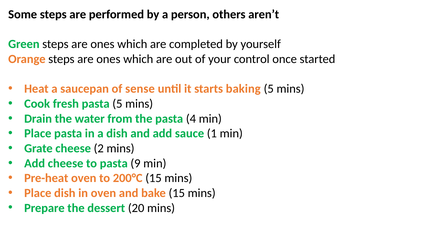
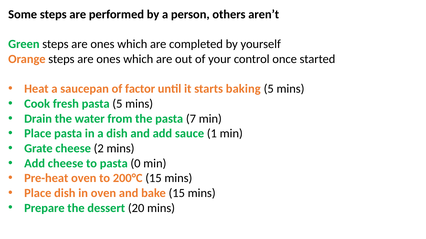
sense: sense -> factor (140, 89)
4: 4 -> 7 (191, 119)
9: 9 -> 0 (136, 164)
